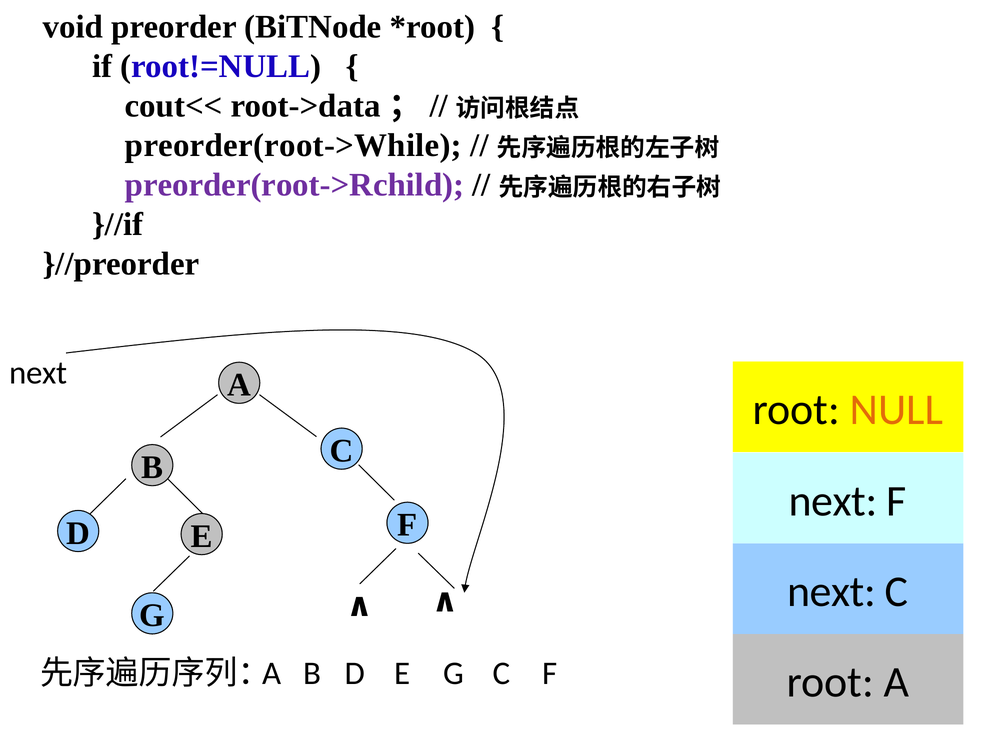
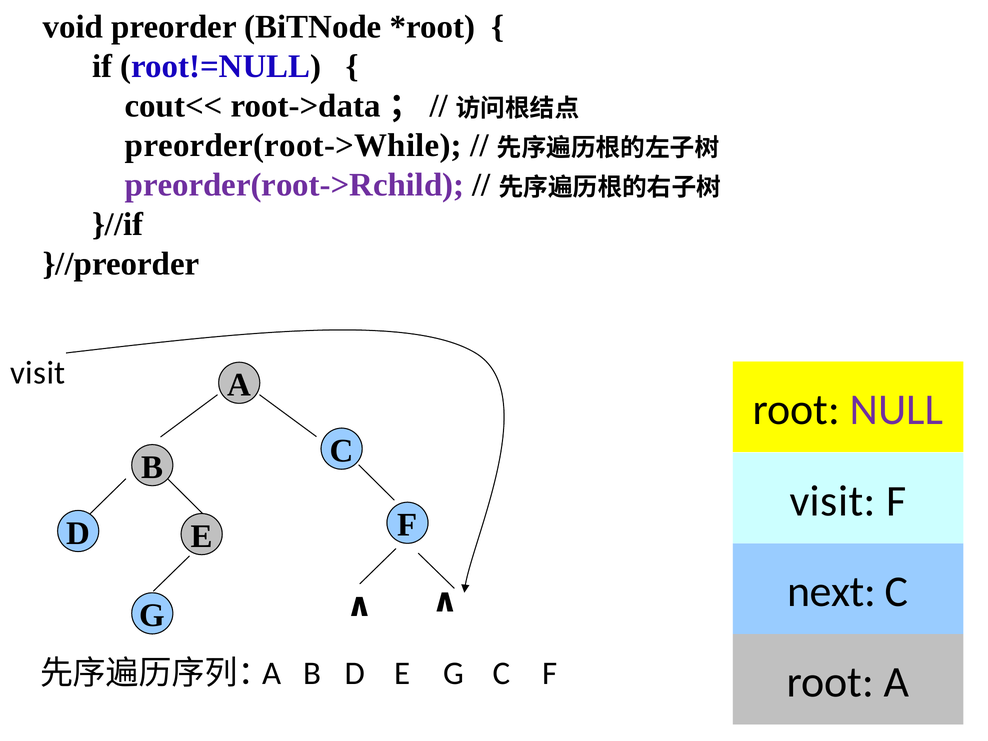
next: next -> visit (38, 373)
NULL colour: orange -> purple (897, 410)
next: next -> visit (833, 501)
